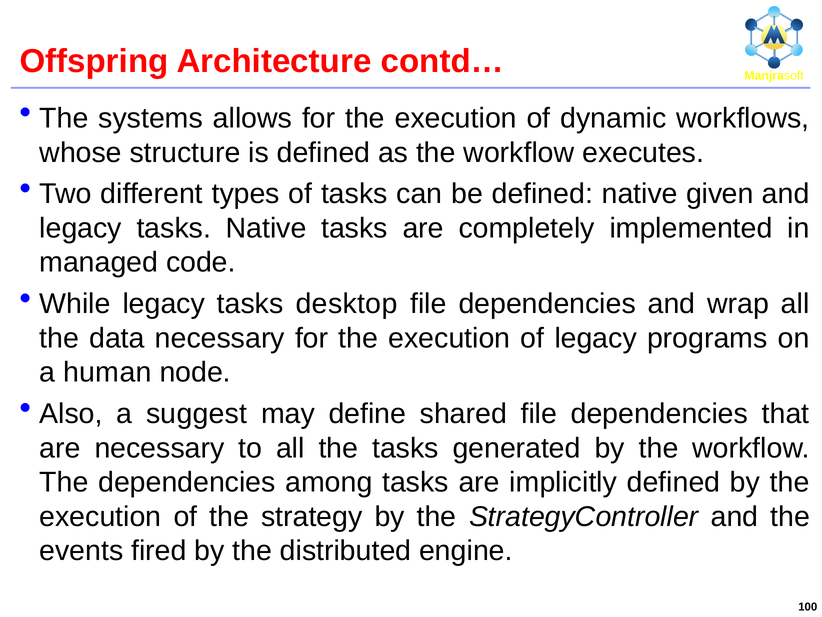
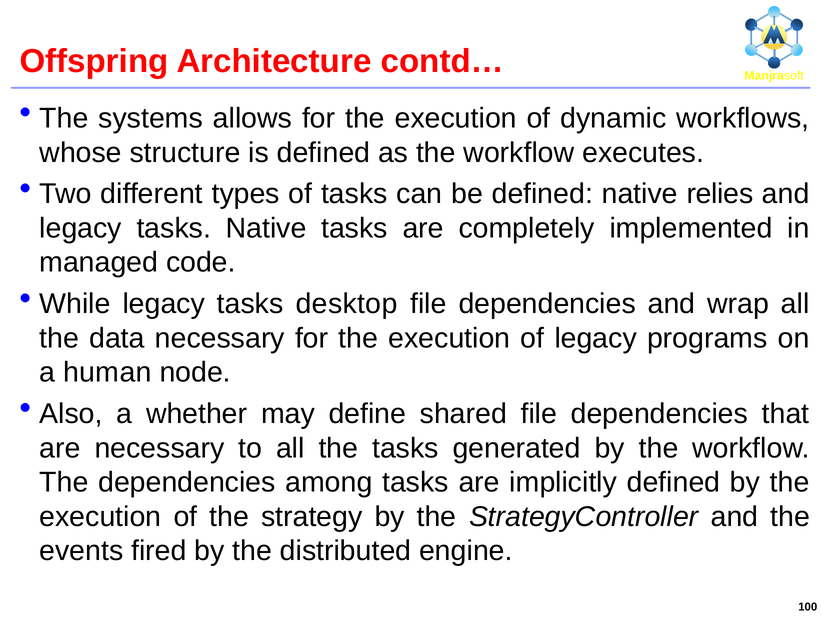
given: given -> relies (720, 194)
suggest: suggest -> whether (197, 413)
